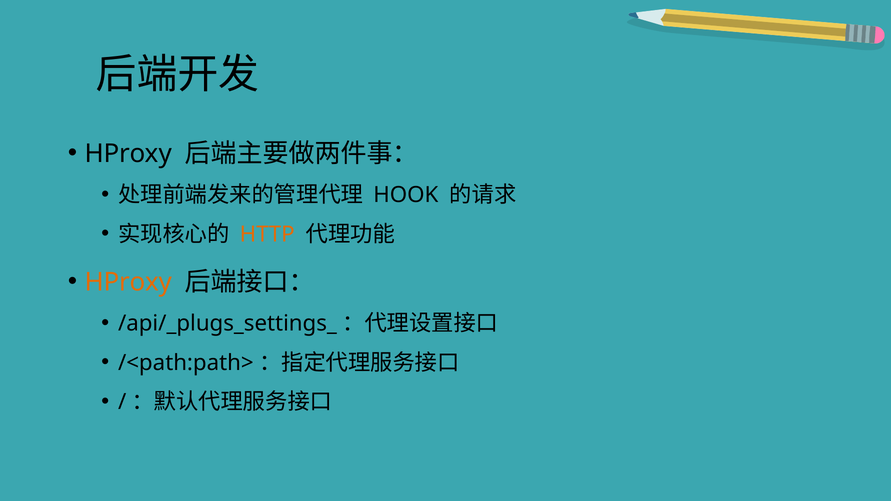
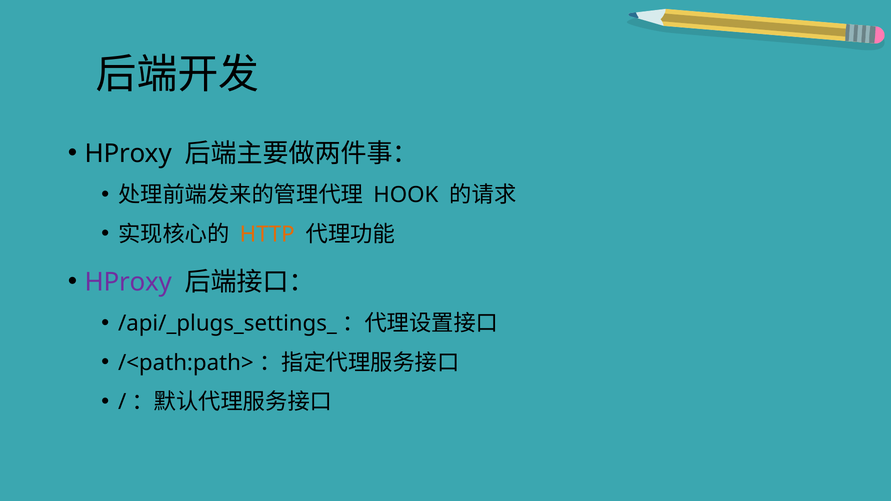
HProxy colour: orange -> purple (128, 282)
